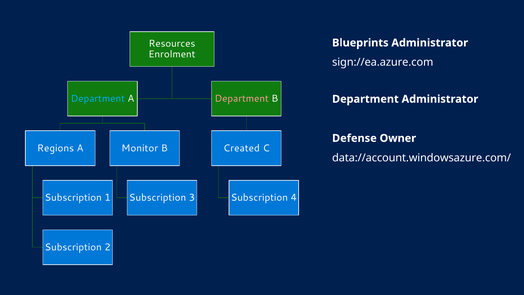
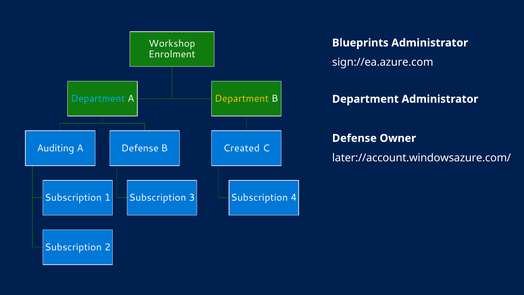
Resources: Resources -> Workshop (172, 44)
Department colour: pink -> yellow (242, 98)
Regions: Regions -> Auditing (56, 148)
Monitor: Monitor -> Defense (140, 148)
data://account.windowsazure.com/: data://account.windowsazure.com/ -> later://account.windowsazure.com/ (422, 158)
